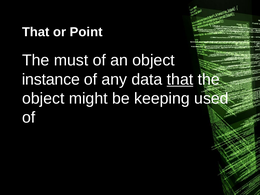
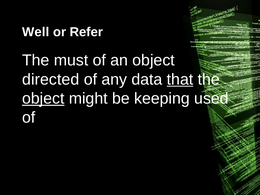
That: That -> Well (36, 32)
Point: Point -> Refer (86, 32)
instance: instance -> directed (51, 79)
object underline: none -> present (43, 98)
